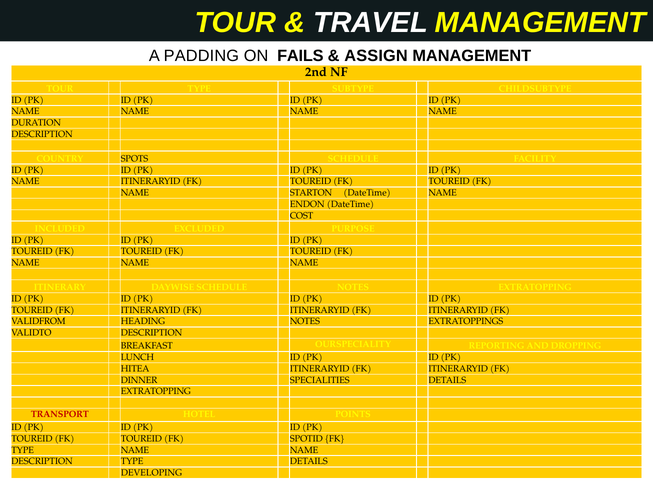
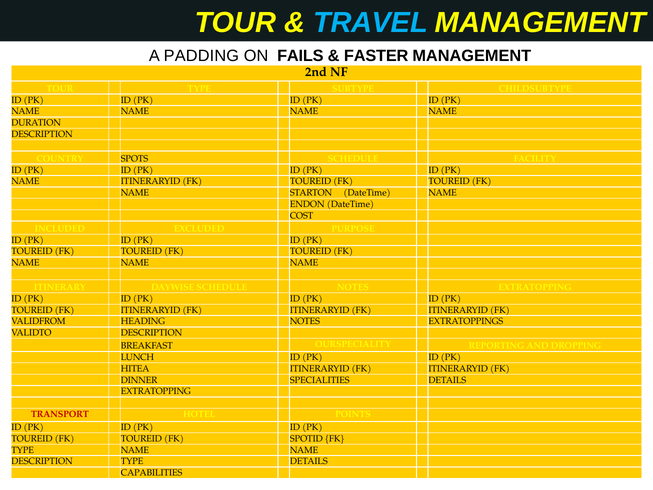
TRAVEL colour: white -> light blue (370, 23)
ASSIGN: ASSIGN -> FASTER (376, 56)
DEVELOPING: DEVELOPING -> CAPABILITIES (152, 473)
